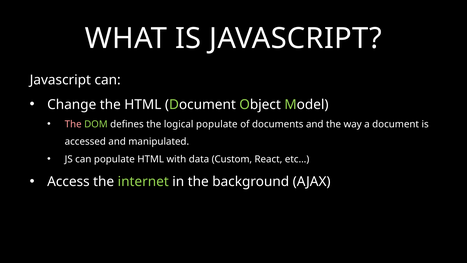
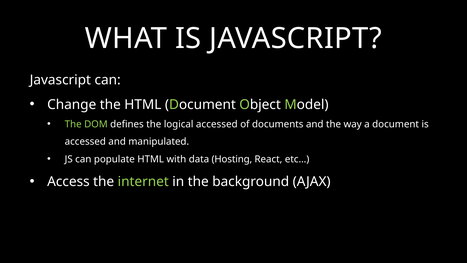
The colour: pink -> light green (73, 124)
logical populate: populate -> accessed (217, 124)
Custom: Custom -> Hosting (232, 159)
